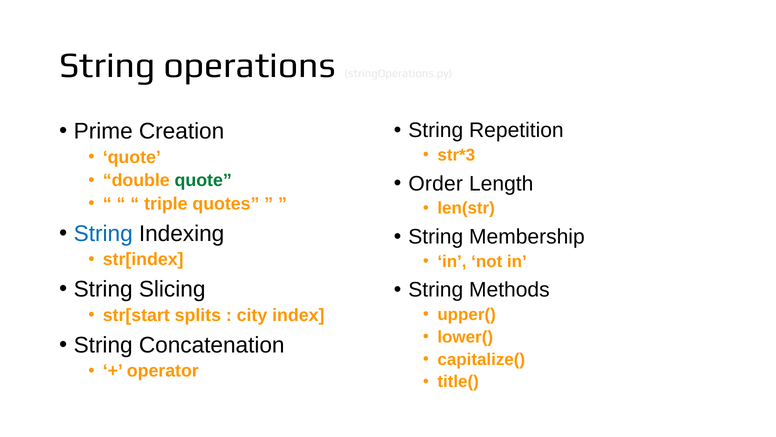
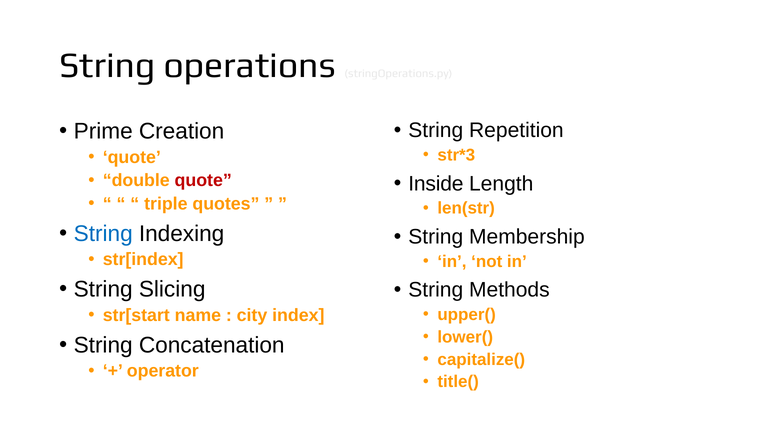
quote colour: green -> red (203, 180)
Order: Order -> Inside (436, 183)
splits: splits -> name (198, 315)
